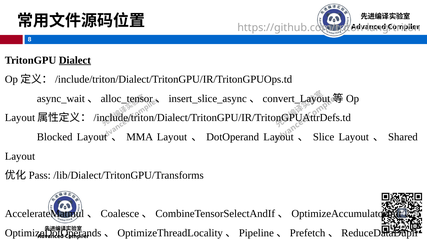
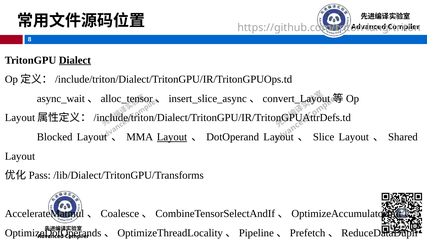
Layout underline: none -> present (172, 137)
